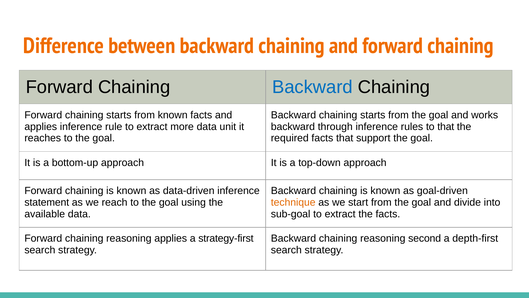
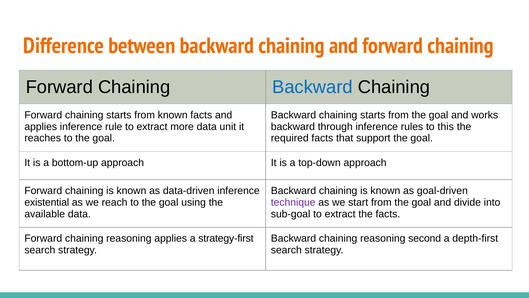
to that: that -> this (446, 126)
statement: statement -> existential (47, 202)
technique colour: orange -> purple (293, 202)
